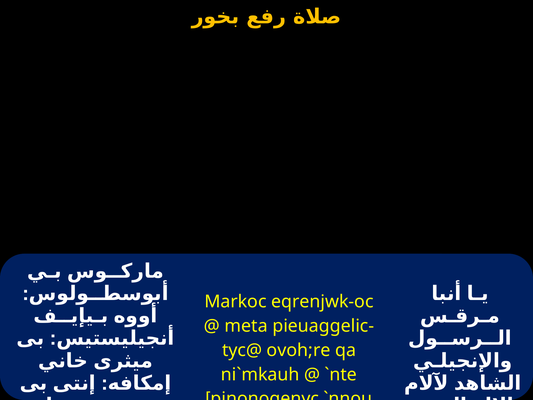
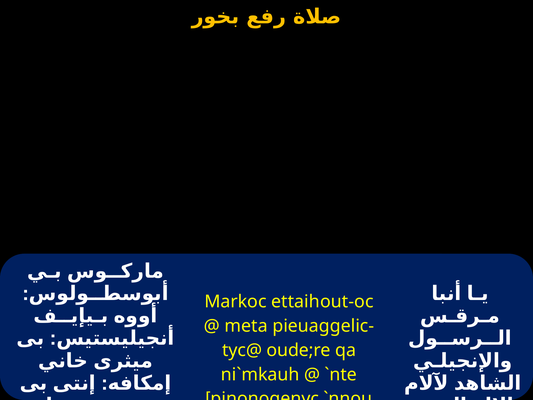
eqrenjwk-oc: eqrenjwk-oc -> ettaihout-oc (322, 302)
ovoh;re: ovoh;re -> oude;re (299, 350)
